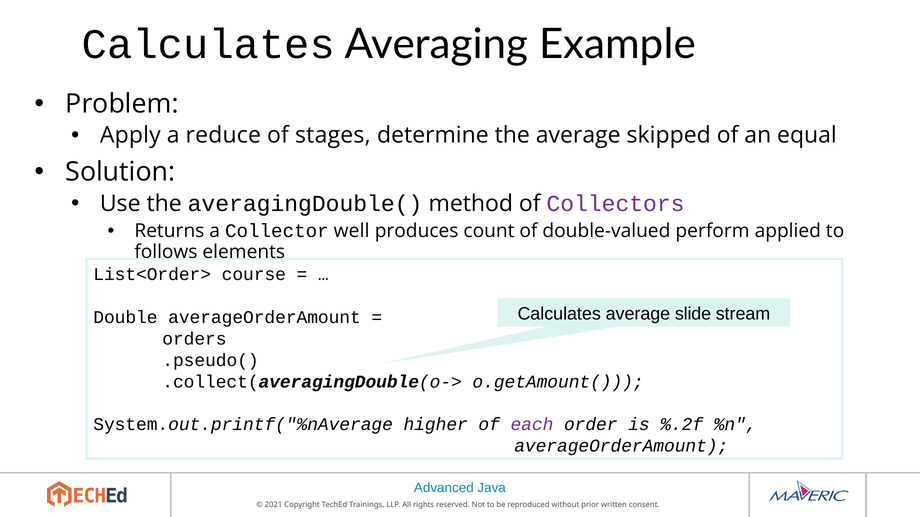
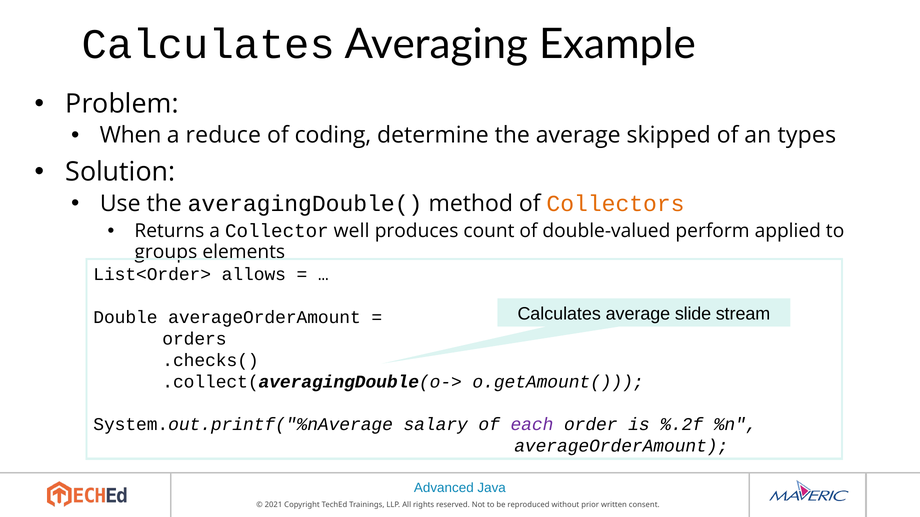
Apply: Apply -> When (131, 136)
stages: stages -> coding (333, 136)
equal: equal -> types (807, 136)
Collectors colour: purple -> orange (616, 204)
follows: follows -> groups (166, 252)
course: course -> allows (254, 275)
.pseudo(: .pseudo( -> .checks( (211, 361)
higher: higher -> salary (436, 425)
